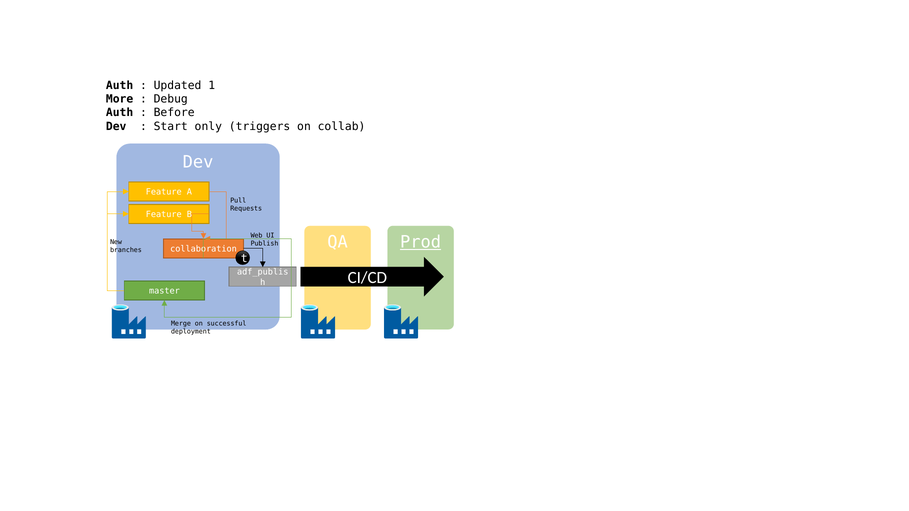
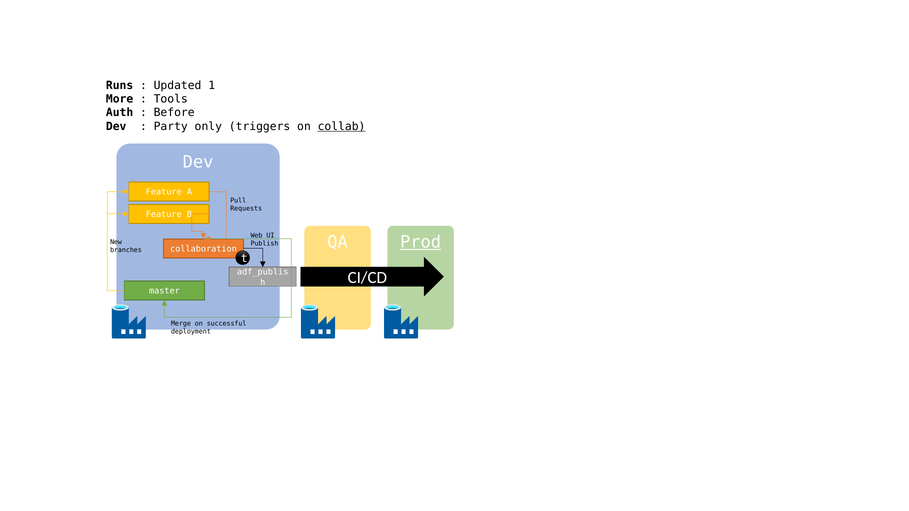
Auth: Auth -> Runs (120, 85)
Debug: Debug -> Tools (171, 99)
Start: Start -> Party (171, 126)
collab underline: none -> present (342, 126)
